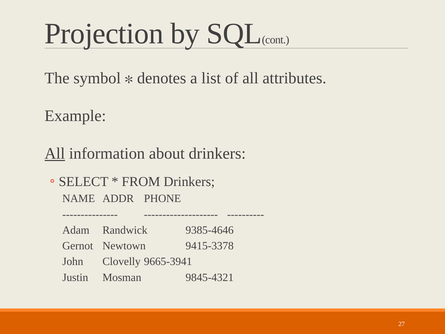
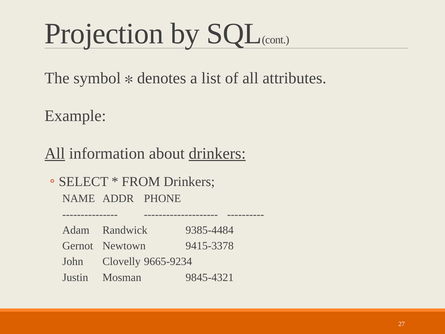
drinkers underline: none -> present (217, 153)
9385-4646: 9385-4646 -> 9385-4484 (210, 230)
9665-3941: 9665-3941 -> 9665-9234 (168, 261)
